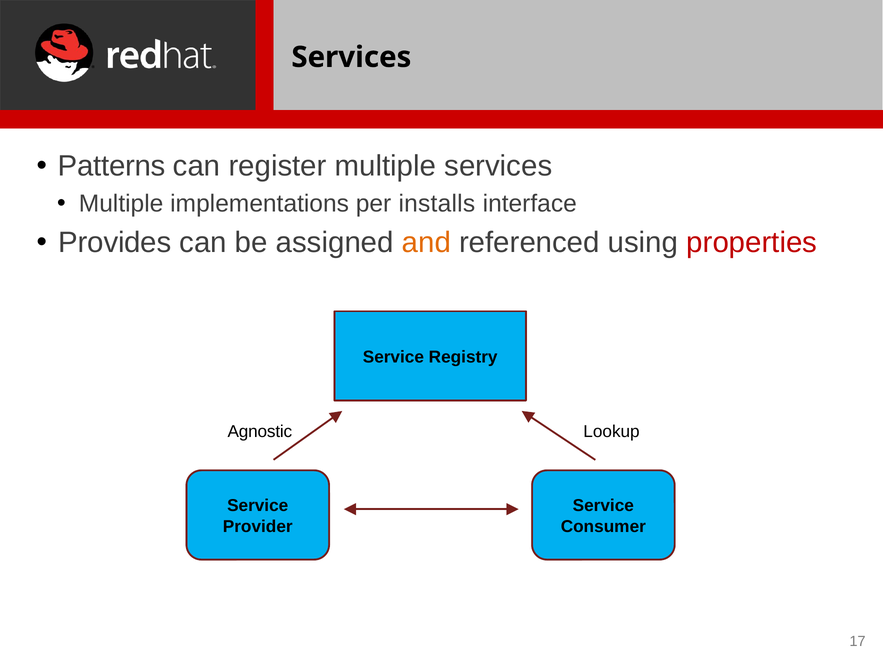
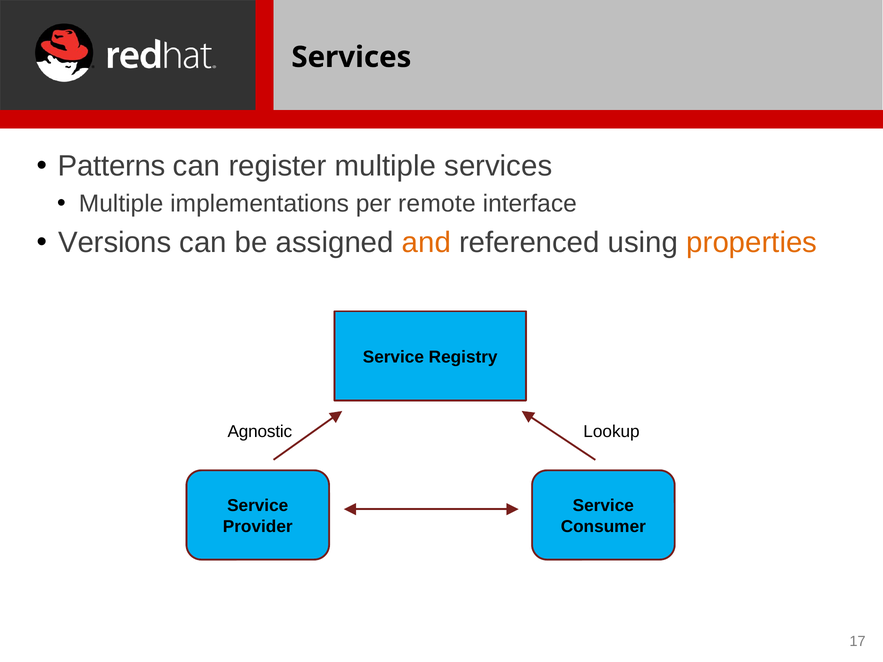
installs: installs -> remote (437, 204)
Provides: Provides -> Versions (115, 243)
properties colour: red -> orange (752, 243)
